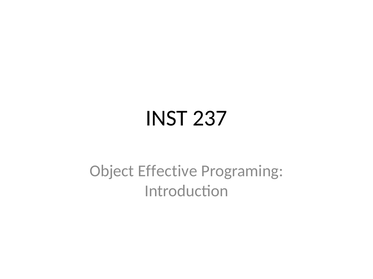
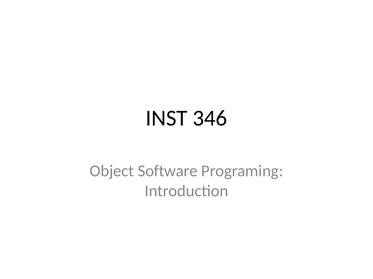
237: 237 -> 346 (210, 118)
Effective: Effective -> Software (168, 171)
